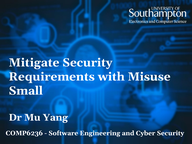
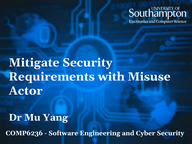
Small: Small -> Actor (26, 91)
